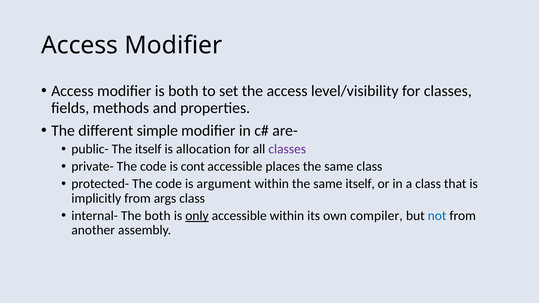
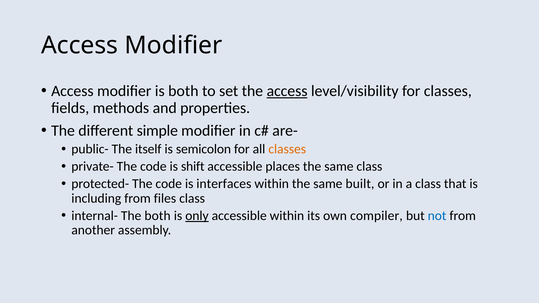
access underline: none -> present (287, 91)
allocation: allocation -> semicolon (203, 149)
classes colour: purple -> orange (287, 149)
cont: cont -> shift (193, 167)
argument: argument -> interfaces (224, 184)
same itself: itself -> built (360, 184)
implicitly: implicitly -> including (96, 198)
args: args -> files (165, 198)
